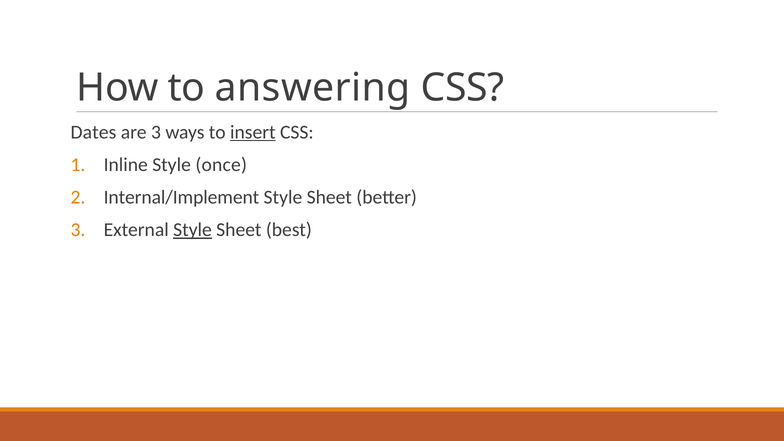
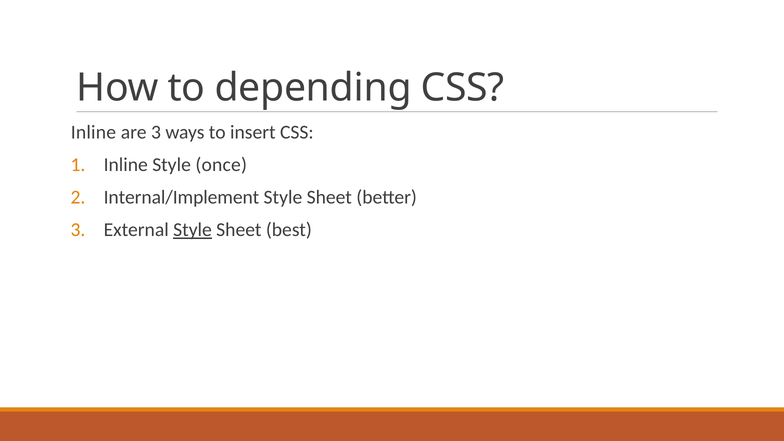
answering: answering -> depending (313, 88)
Dates: Dates -> Inline (93, 132)
insert underline: present -> none (253, 132)
